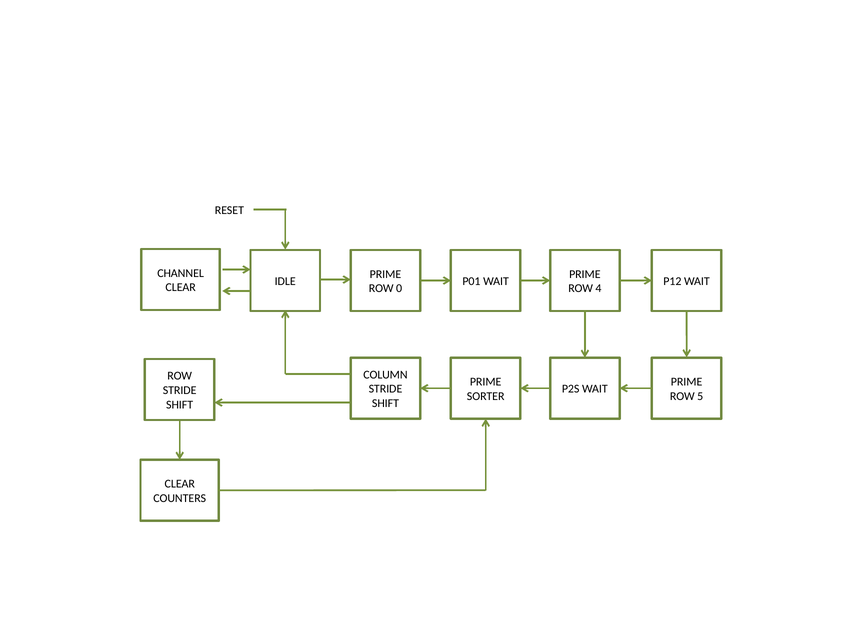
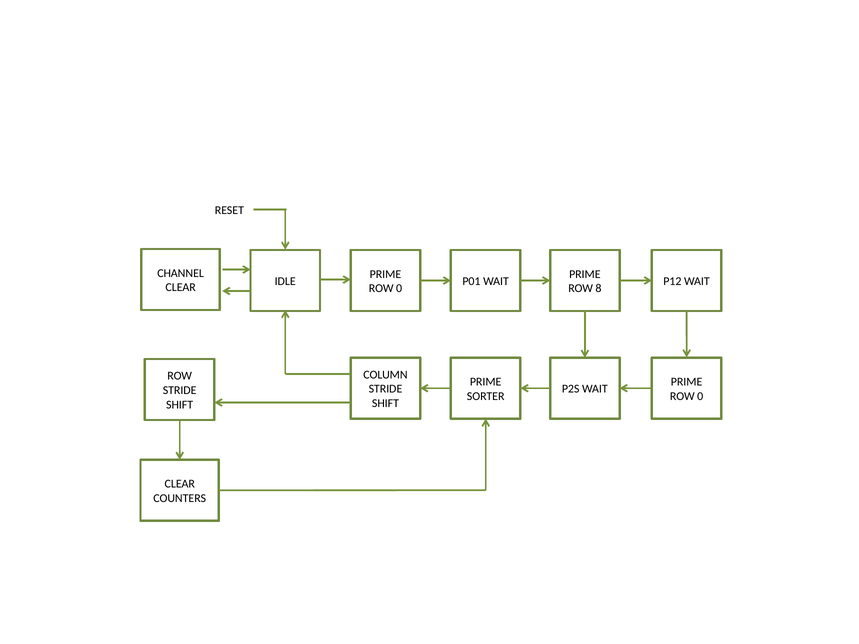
4: 4 -> 8 (598, 289)
5: 5 -> 0 (700, 396)
